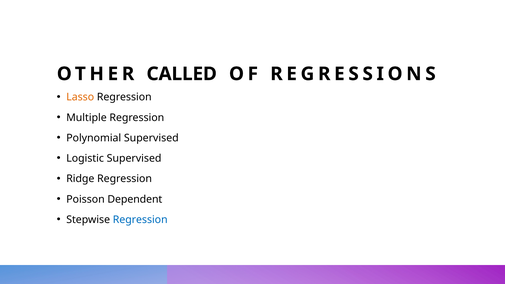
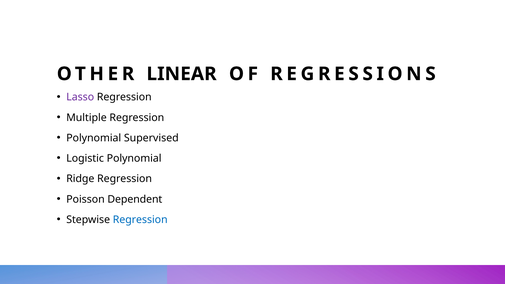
CALLED: CALLED -> LINEAR (182, 74)
Lasso colour: orange -> purple (80, 97)
Logistic Supervised: Supervised -> Polynomial (134, 158)
